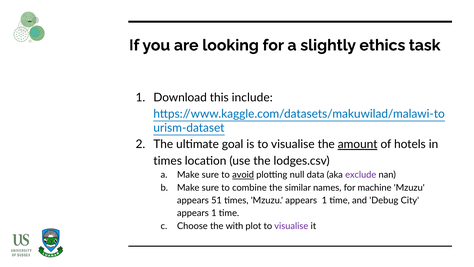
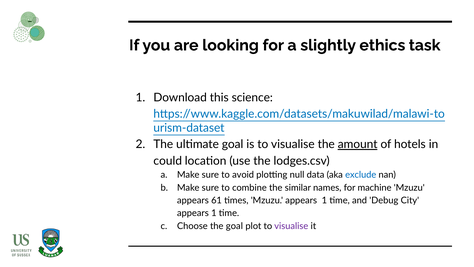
include: include -> science (252, 98)
times: times -> could (168, 161)
avoid underline: present -> none (243, 175)
exclude colour: purple -> blue (361, 175)
51: 51 -> 61 (216, 200)
the with: with -> goal (234, 226)
